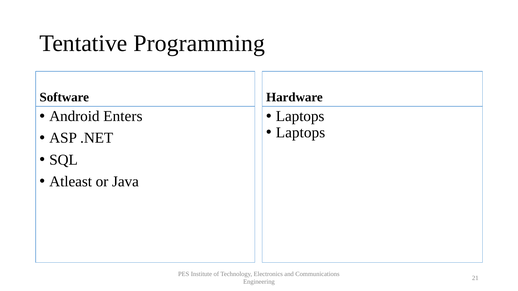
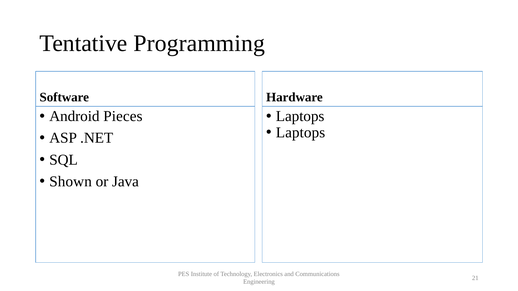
Enters: Enters -> Pieces (123, 116)
Atleast: Atleast -> Shown (71, 182)
